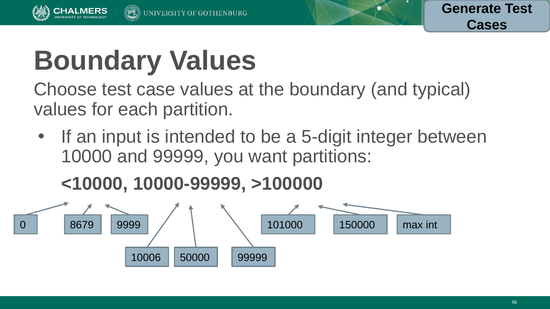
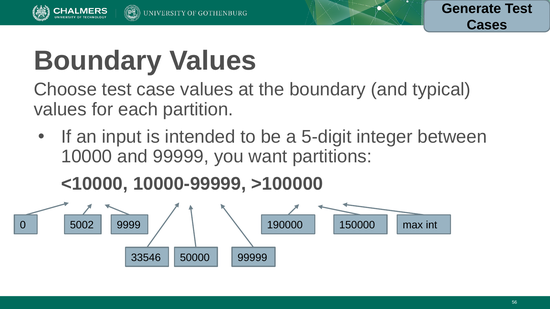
8679: 8679 -> 5002 (82, 225)
101000: 101000 -> 190000 (285, 225)
10006: 10006 -> 33546 (146, 258)
